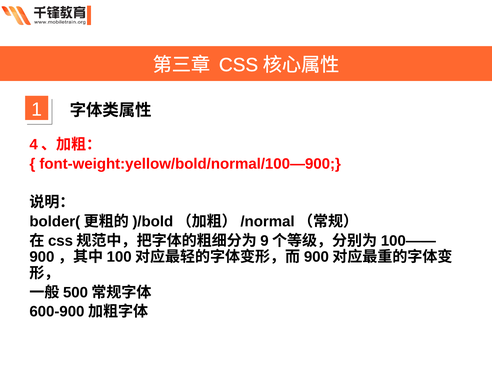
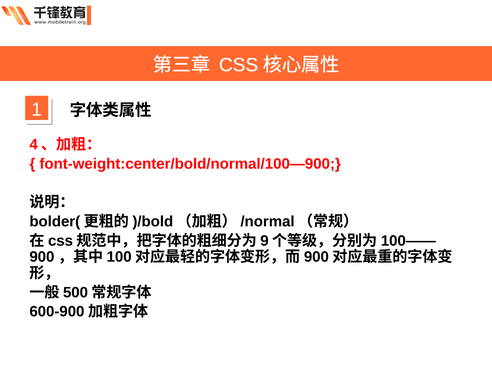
font-weight:yellow/bold/normal/100—900: font-weight:yellow/bold/normal/100—900 -> font-weight:center/bold/normal/100—900 (190, 164)
